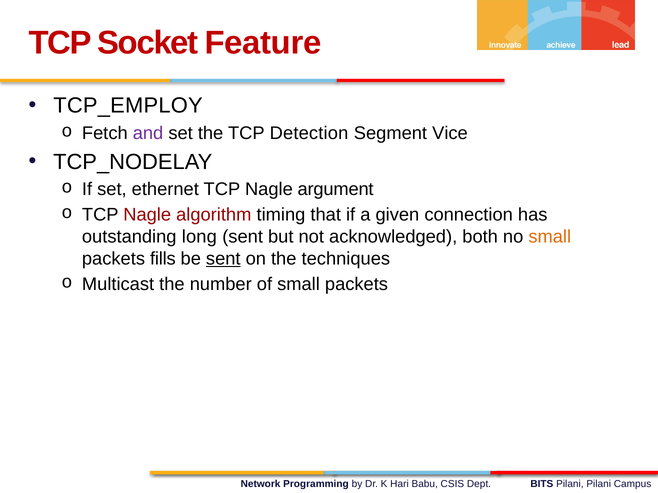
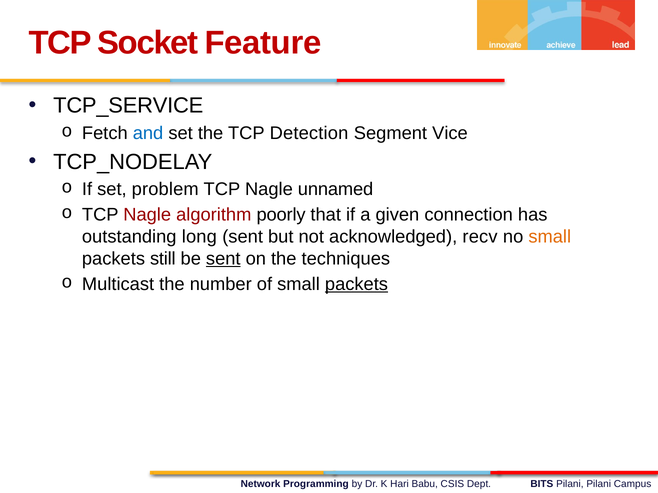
TCP_EMPLOY: TCP_EMPLOY -> TCP_SERVICE (128, 106)
and colour: purple -> blue (148, 133)
ethernet: ethernet -> problem (165, 190)
argument: argument -> unnamed (336, 190)
timing: timing -> poorly (281, 215)
both: both -> recv (480, 237)
fills: fills -> still (163, 259)
packets underline: none -> present (356, 285)
